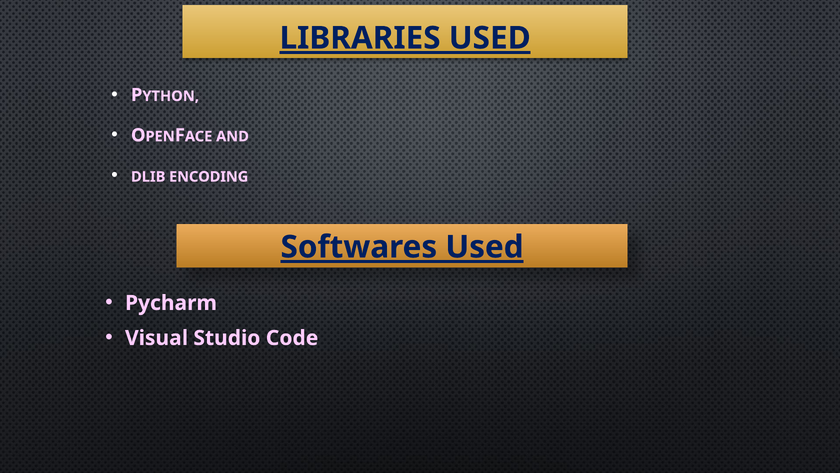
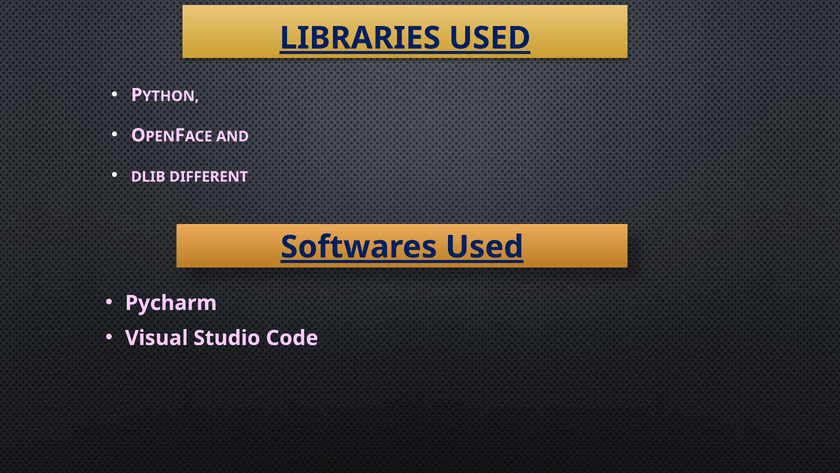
ENCODING: ENCODING -> DIFFERENT (209, 177)
